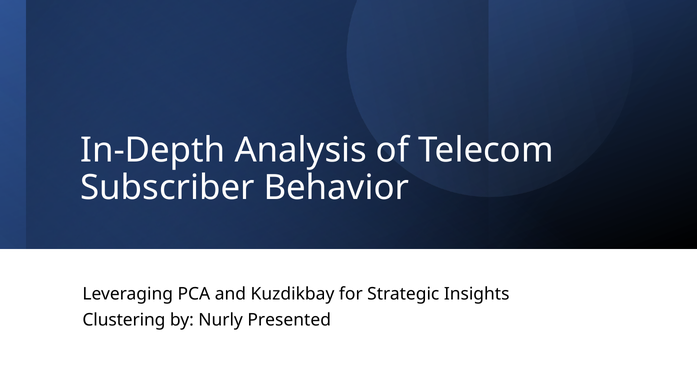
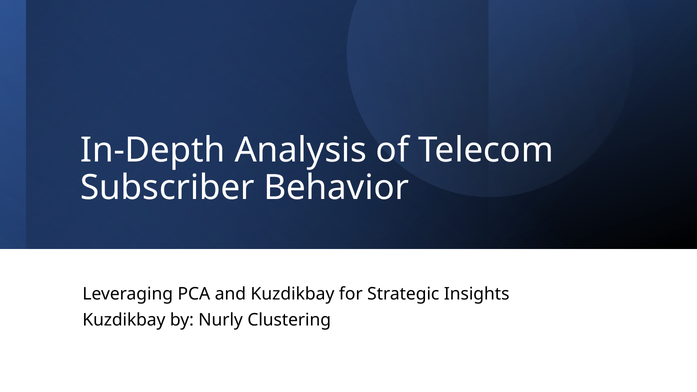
Clustering: Clustering -> Kuzdikbay (124, 320)
Presented: Presented -> Clustering (289, 320)
